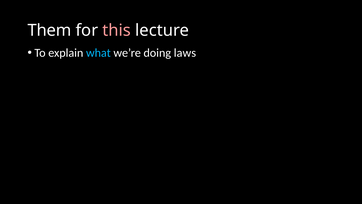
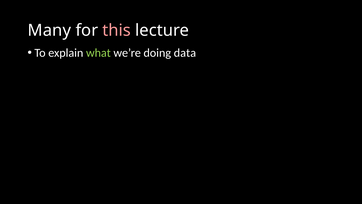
Them: Them -> Many (49, 30)
what colour: light blue -> light green (98, 53)
laws: laws -> data (185, 53)
